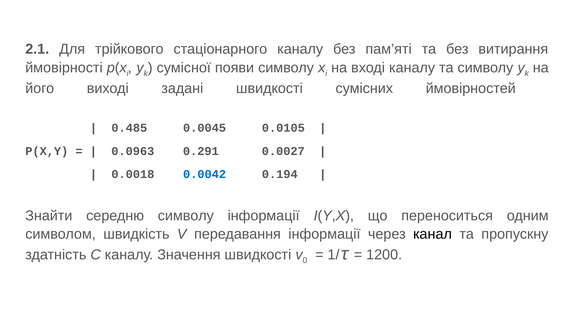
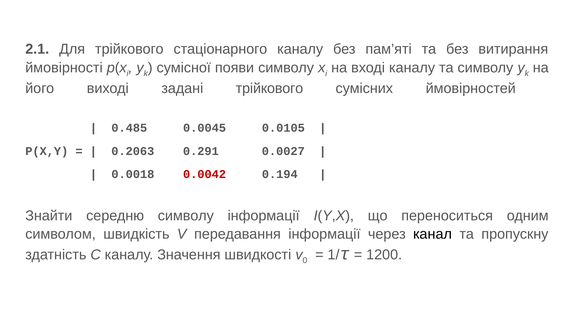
задані швидкості: швидкості -> трійкового (269, 89)
0.0963: 0.0963 -> 0.2063 (133, 151)
0.0042 colour: blue -> red (205, 174)
